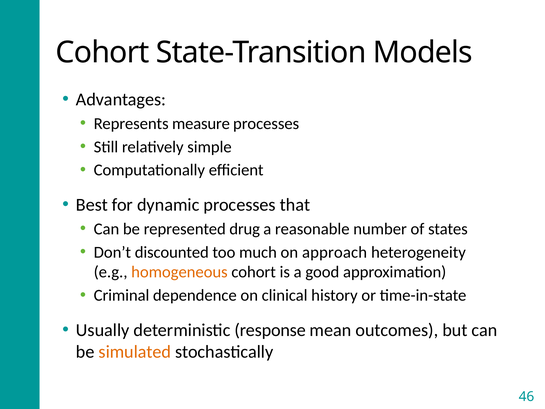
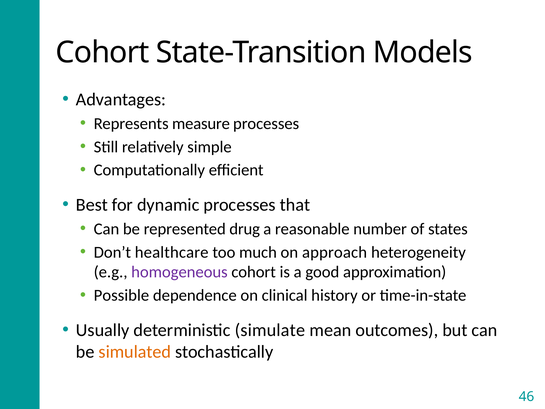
discounted: discounted -> healthcare (172, 252)
homogeneous colour: orange -> purple (179, 272)
Criminal: Criminal -> Possible (121, 295)
response: response -> simulate (270, 330)
